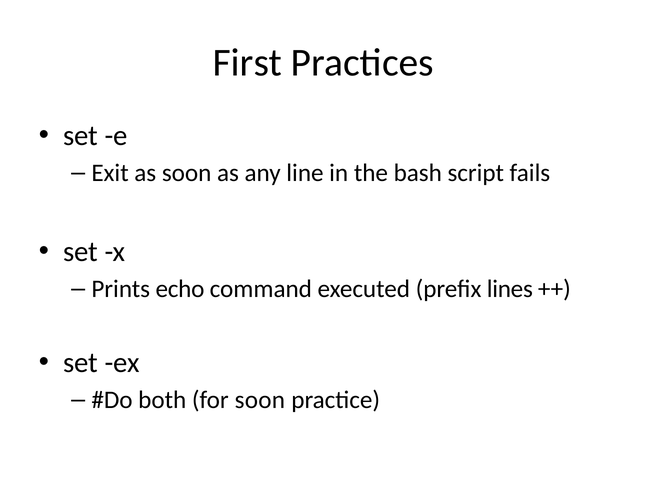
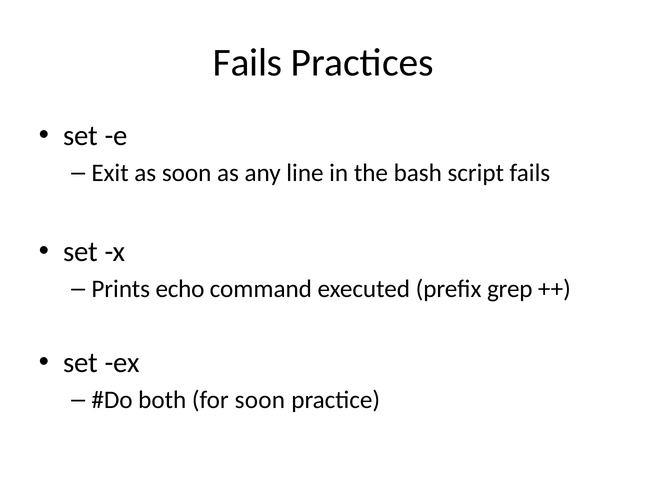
First: First -> Fails (248, 63)
lines: lines -> grep (510, 289)
